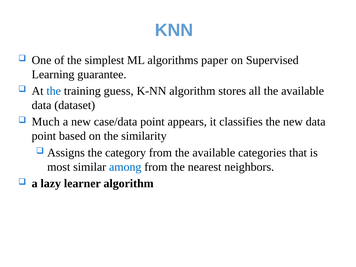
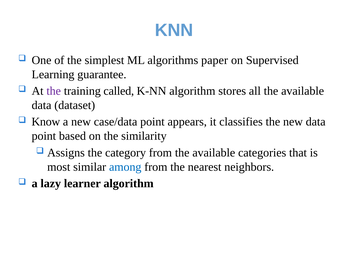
the colour: blue -> purple (54, 91)
guess: guess -> called (119, 91)
Much: Much -> Know (46, 122)
